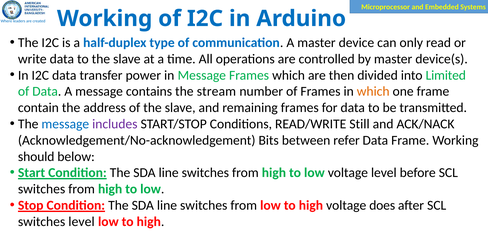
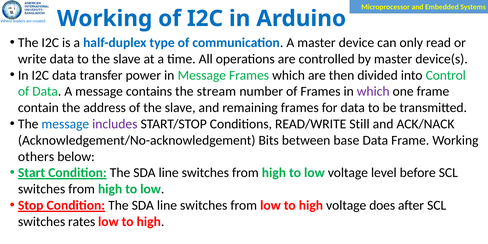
Limited: Limited -> Control (446, 75)
which colour: orange -> purple (373, 91)
refer: refer -> base (346, 140)
should: should -> others (36, 157)
switches level: level -> rates (82, 222)
